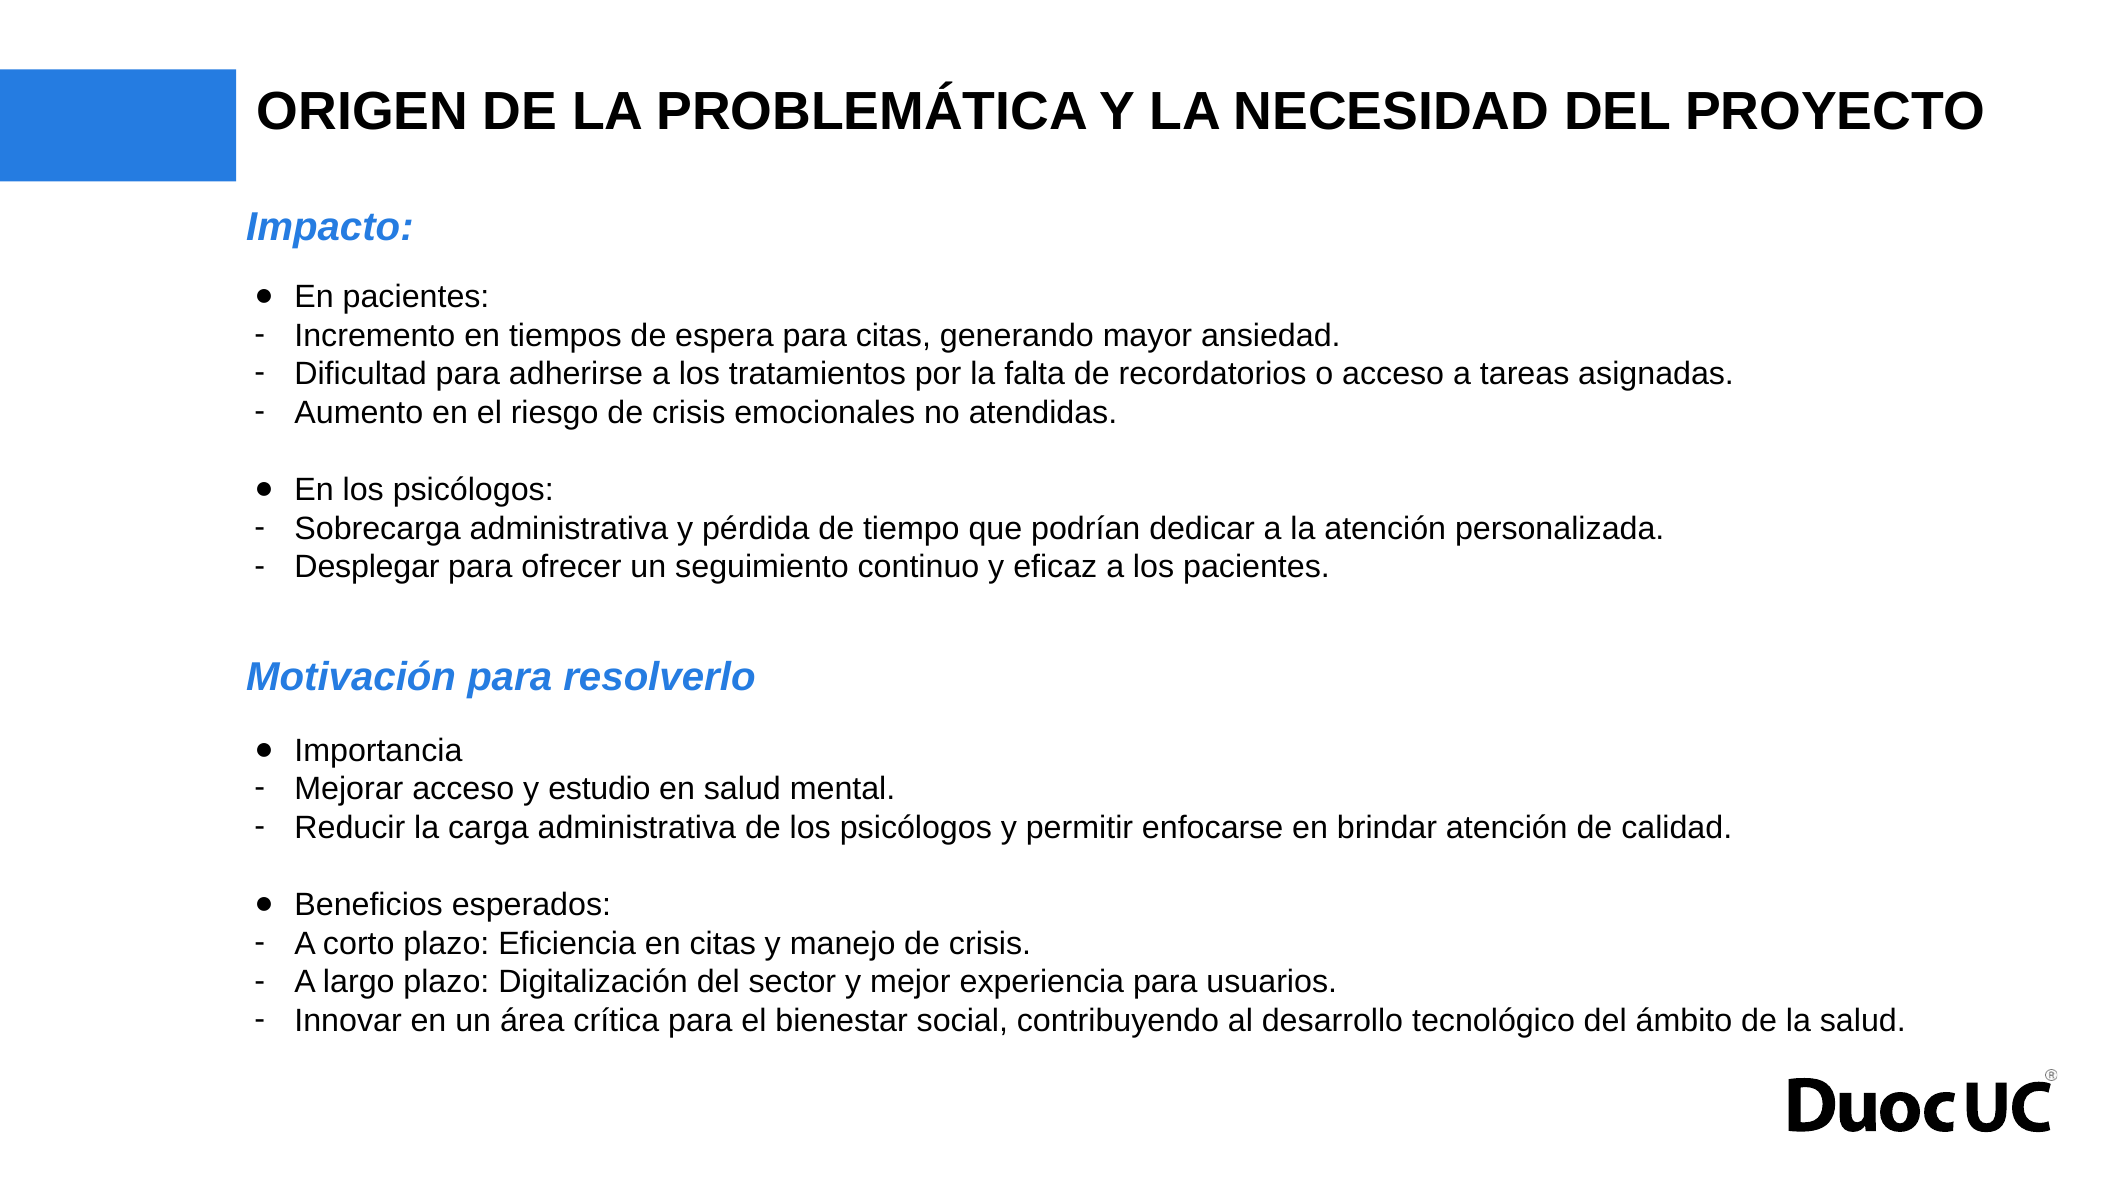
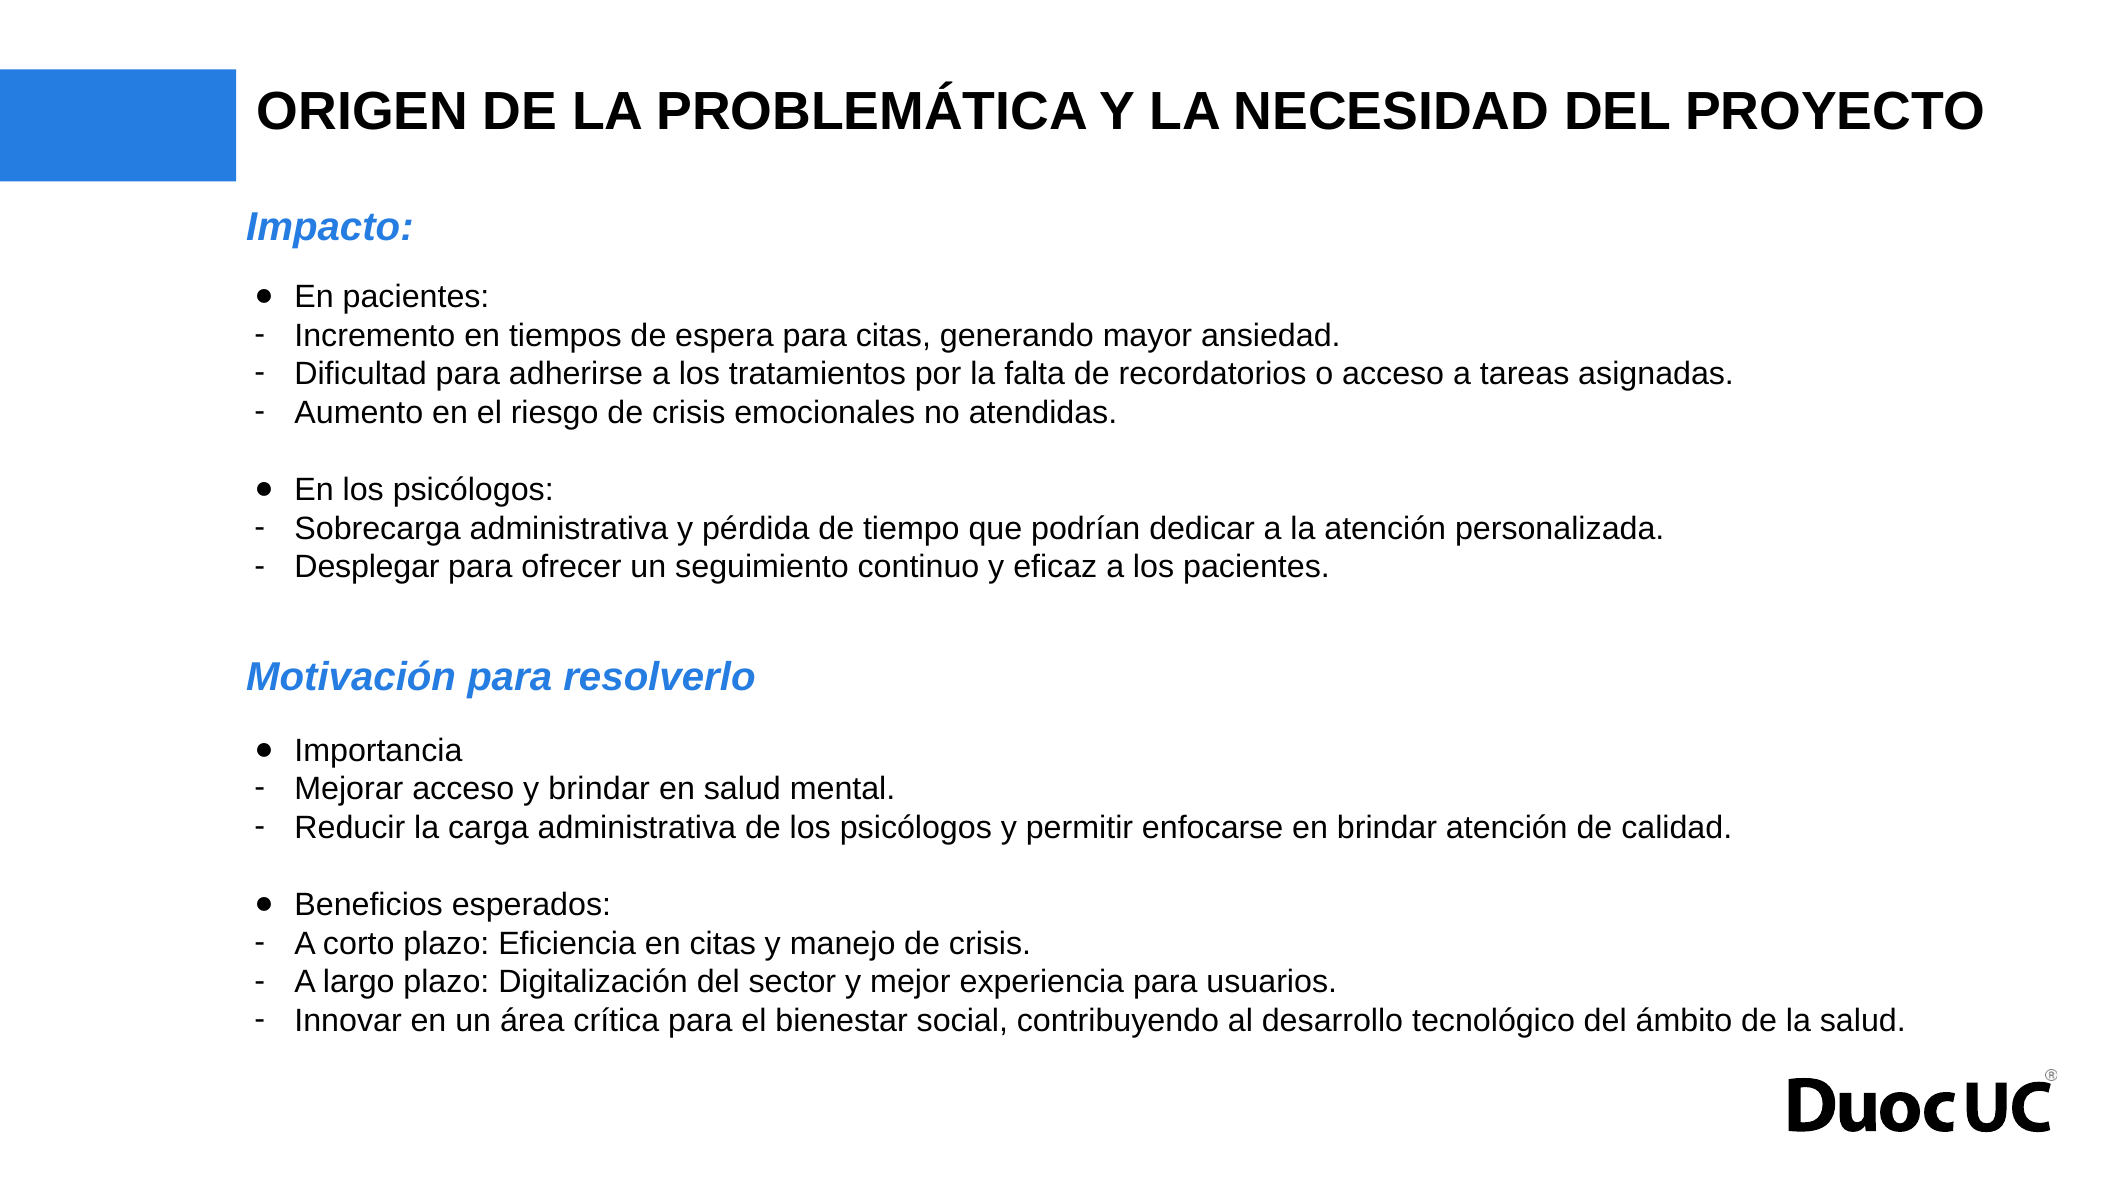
y estudio: estudio -> brindar (599, 789)
